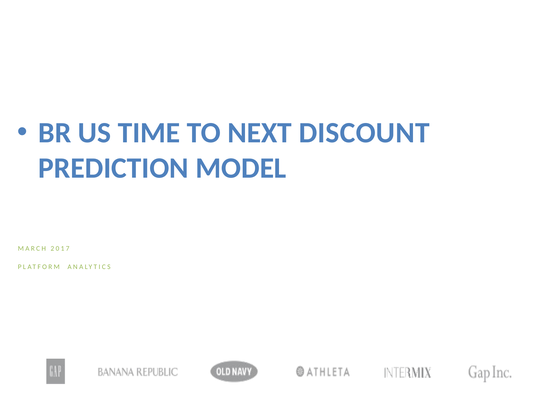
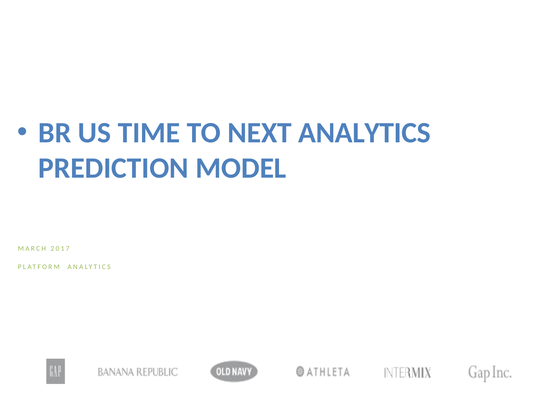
NEXT DISCOUNT: DISCOUNT -> ANALYTICS (364, 133)
